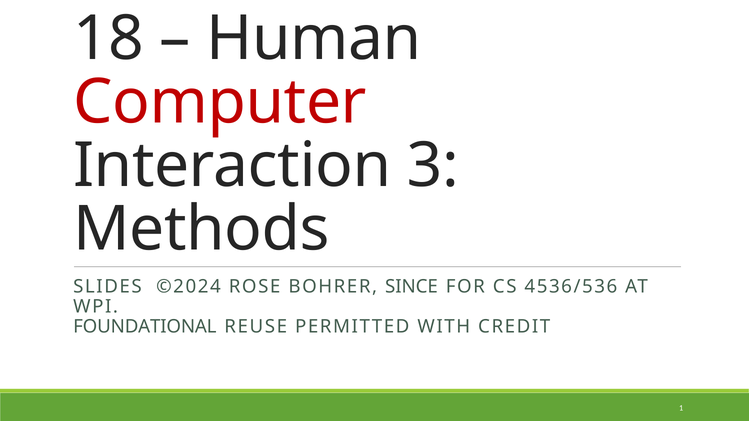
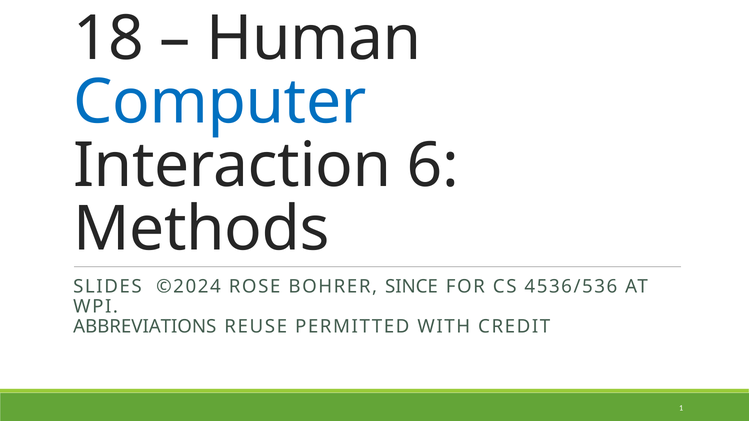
Computer colour: red -> blue (220, 102)
3: 3 -> 6 (433, 166)
FOUNDATIONAL: FOUNDATIONAL -> ABBREVIATIONS (145, 327)
